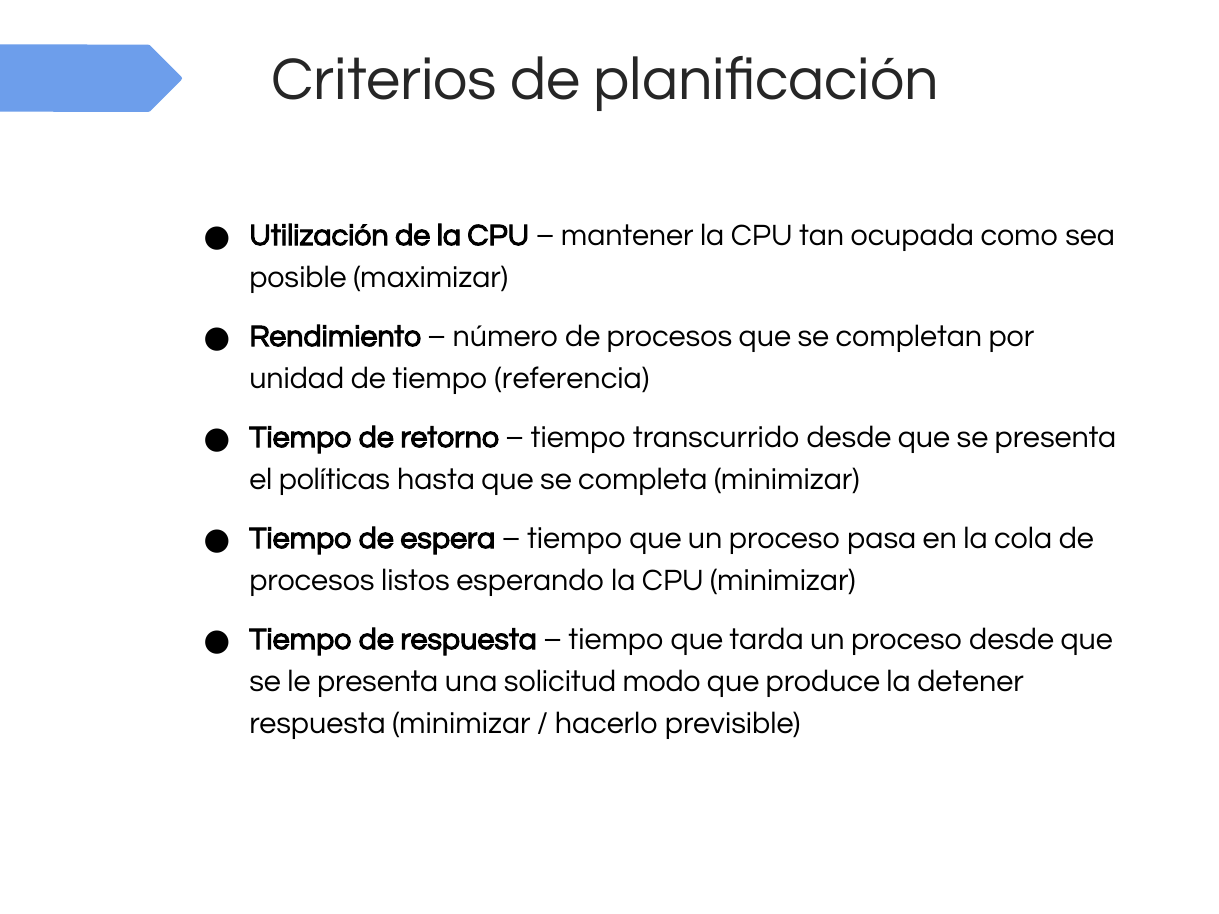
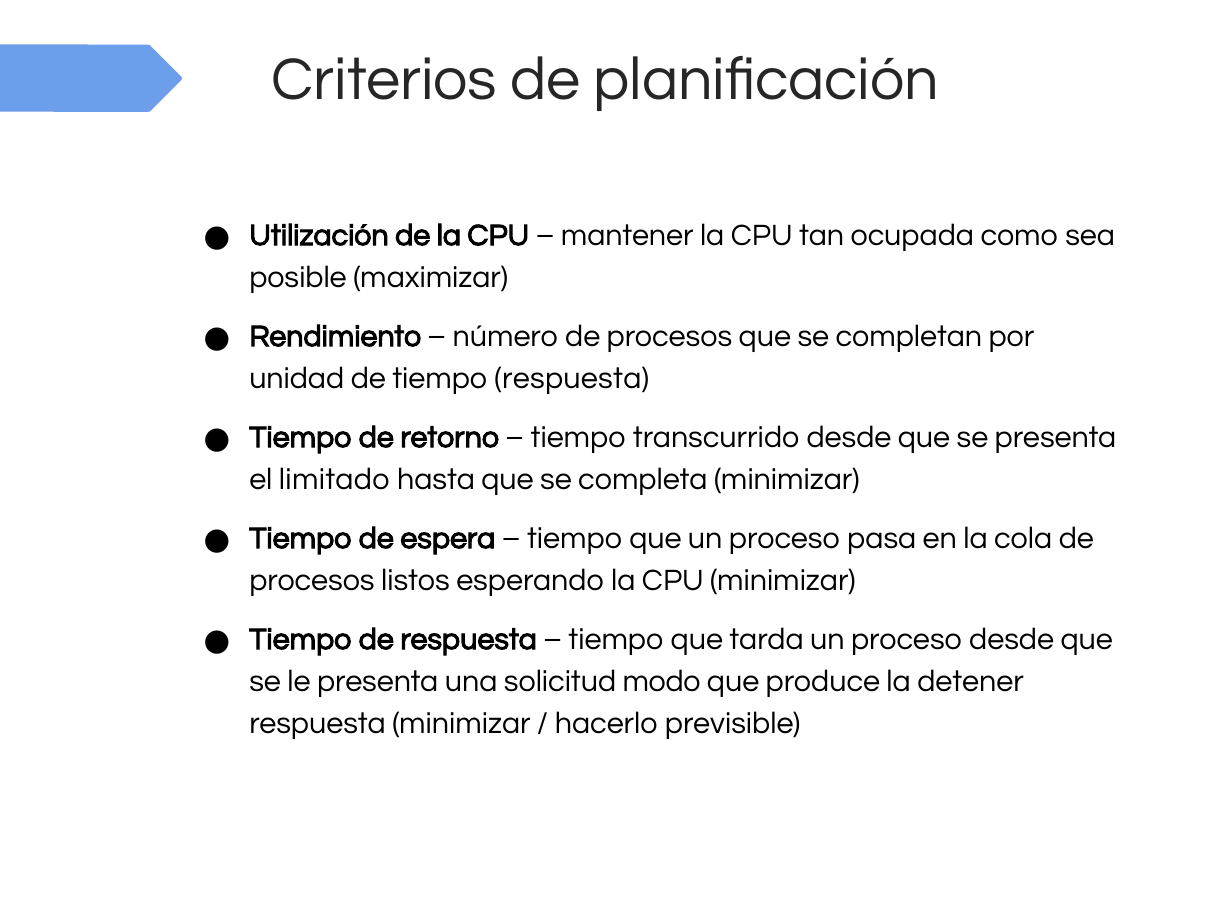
tiempo referencia: referencia -> respuesta (572, 378)
políticas: políticas -> limitado (334, 479)
